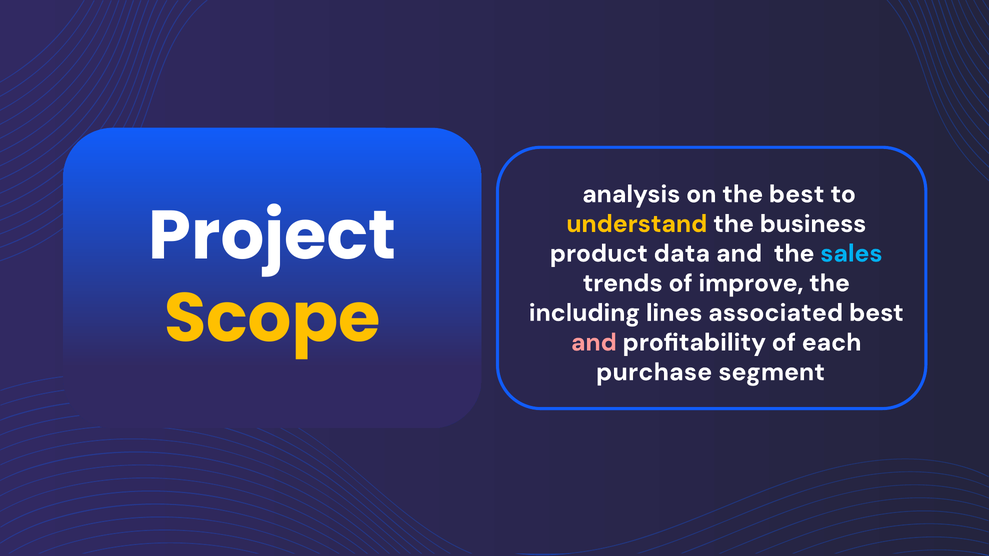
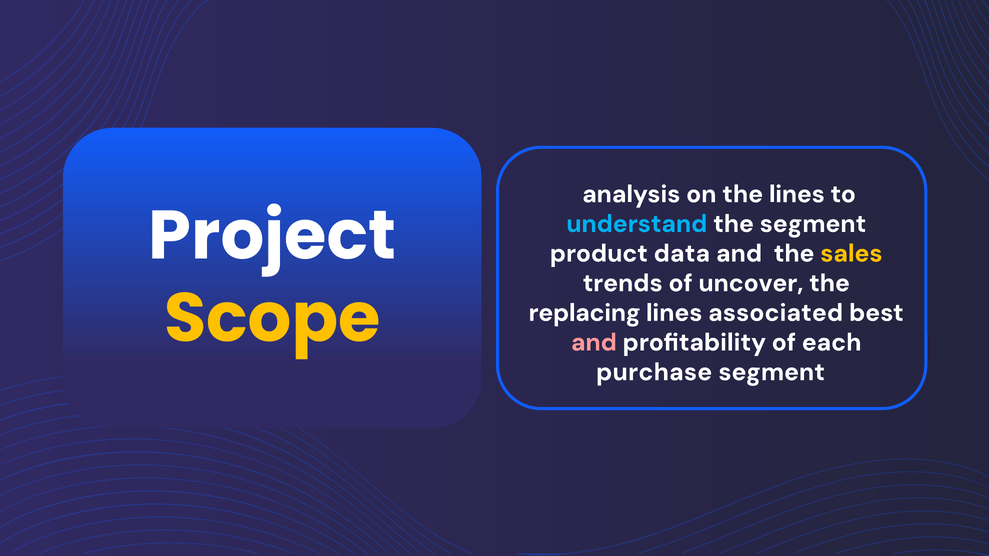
the best: best -> lines (797, 194)
understand colour: yellow -> light blue (637, 224)
the business: business -> segment (813, 224)
sales colour: light blue -> yellow (851, 254)
improve: improve -> uncover (751, 283)
including: including -> replacing (585, 313)
